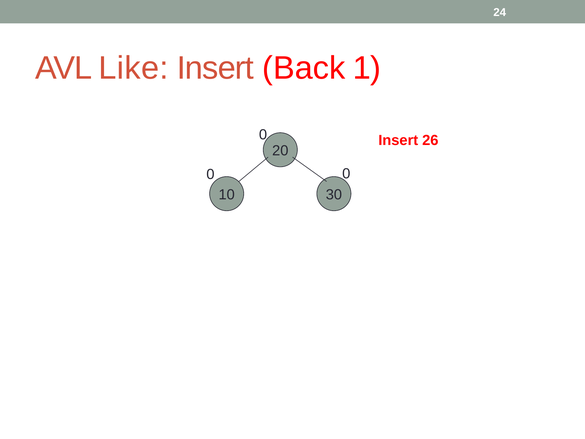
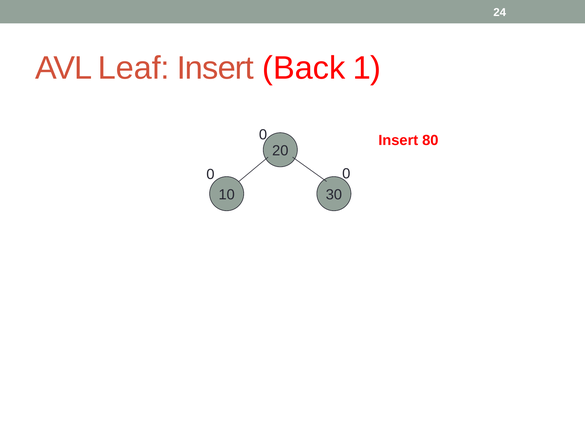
Like: Like -> Leaf (134, 68)
26: 26 -> 80 (430, 140)
